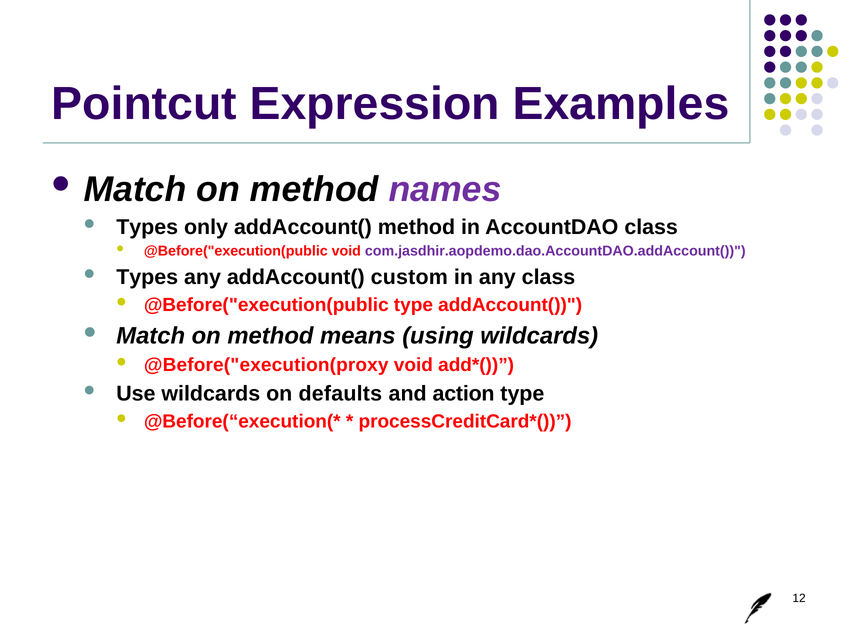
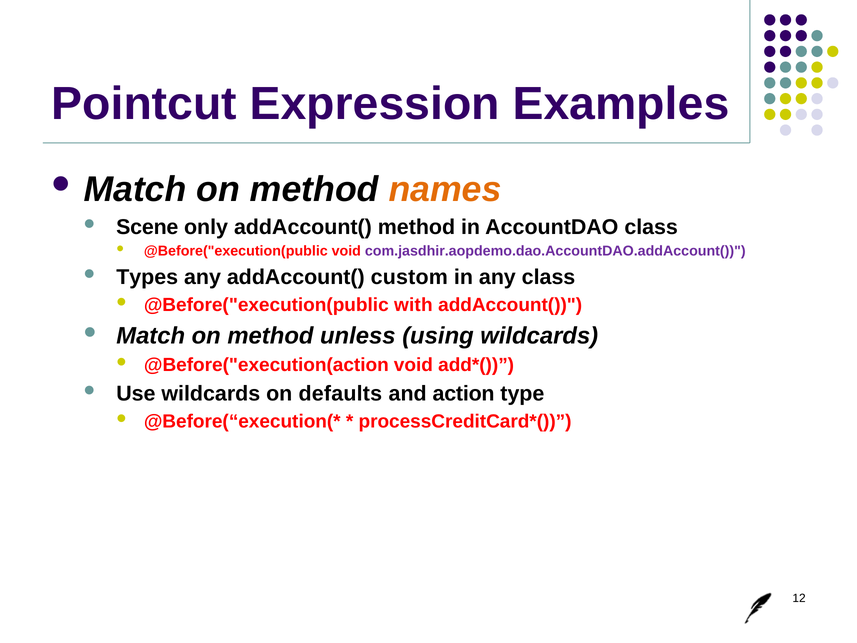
names colour: purple -> orange (445, 189)
Types: Types -> Scene (147, 227)
@Before("execution(public type: type -> with (413, 305)
means: means -> unless (358, 336)
@Before("execution(proxy: @Before("execution(proxy -> @Before("execution(action (266, 365)
